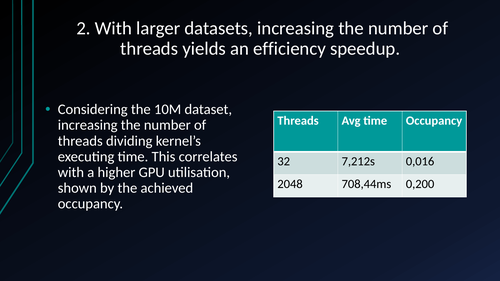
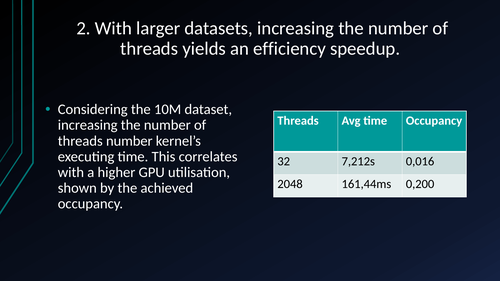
threads dividing: dividing -> number (129, 141)
708,44ms: 708,44ms -> 161,44ms (366, 184)
